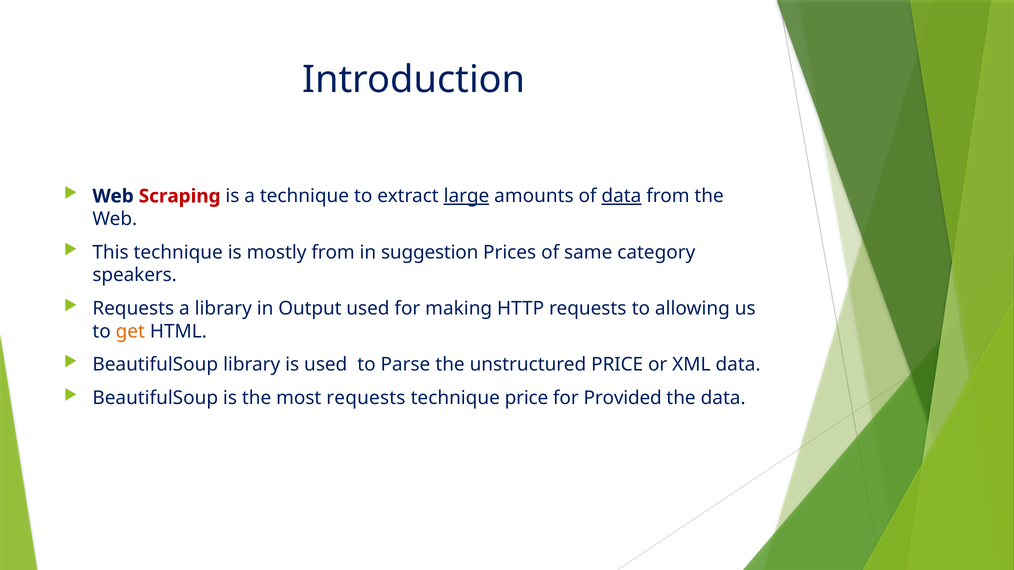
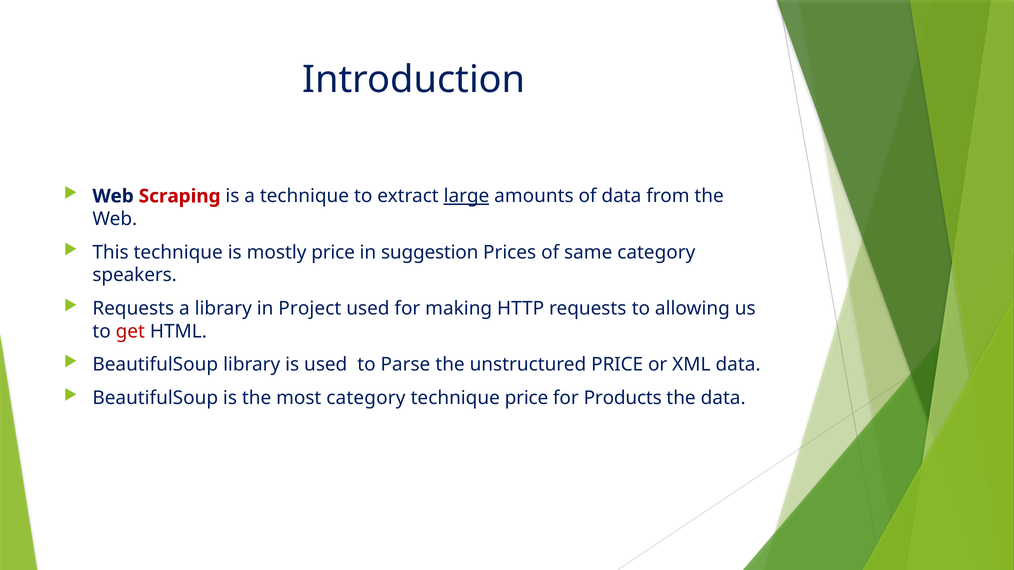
data underline: present -> none (621, 196)
mostly from: from -> price (333, 252)
Output: Output -> Project (310, 309)
get colour: orange -> red (130, 331)
most requests: requests -> category (366, 398)
Provided: Provided -> Products (623, 398)
